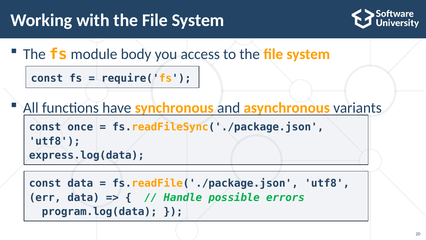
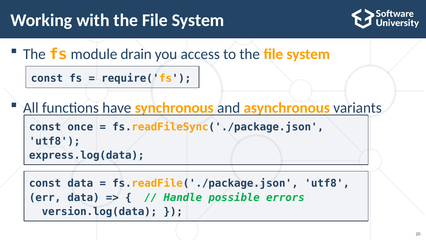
body: body -> drain (136, 54)
program.log(data: program.log(data -> version.log(data (99, 211)
